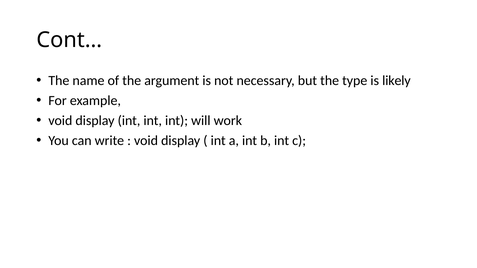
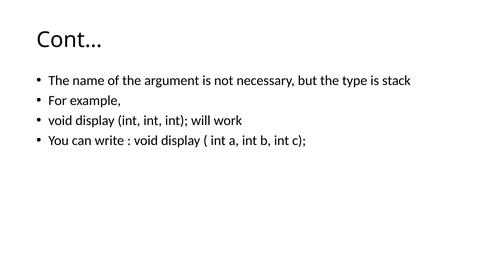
likely: likely -> stack (396, 81)
